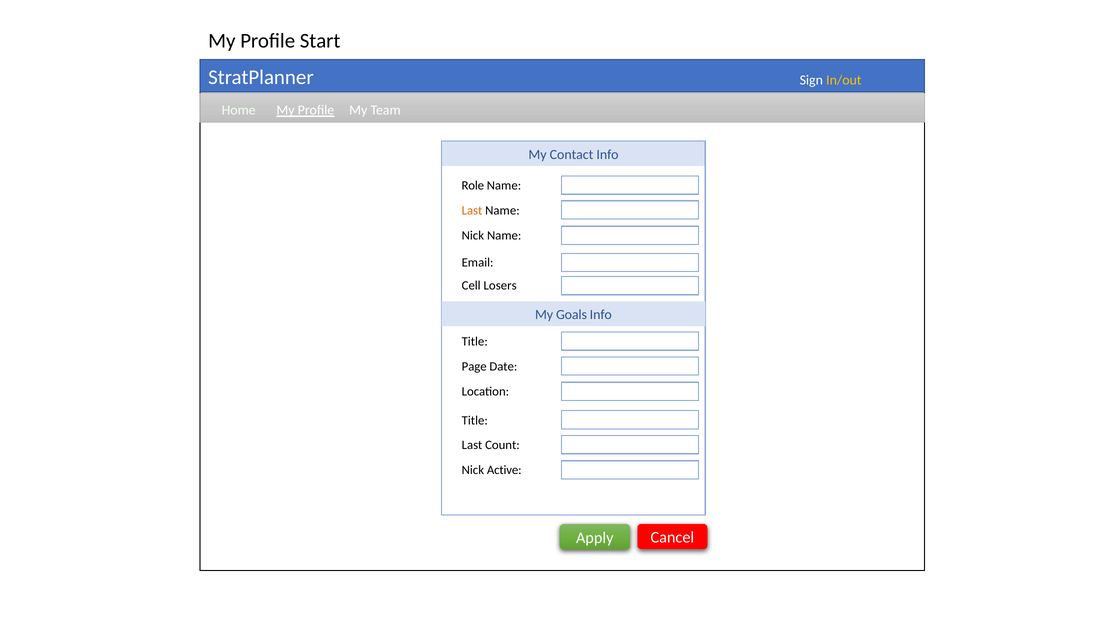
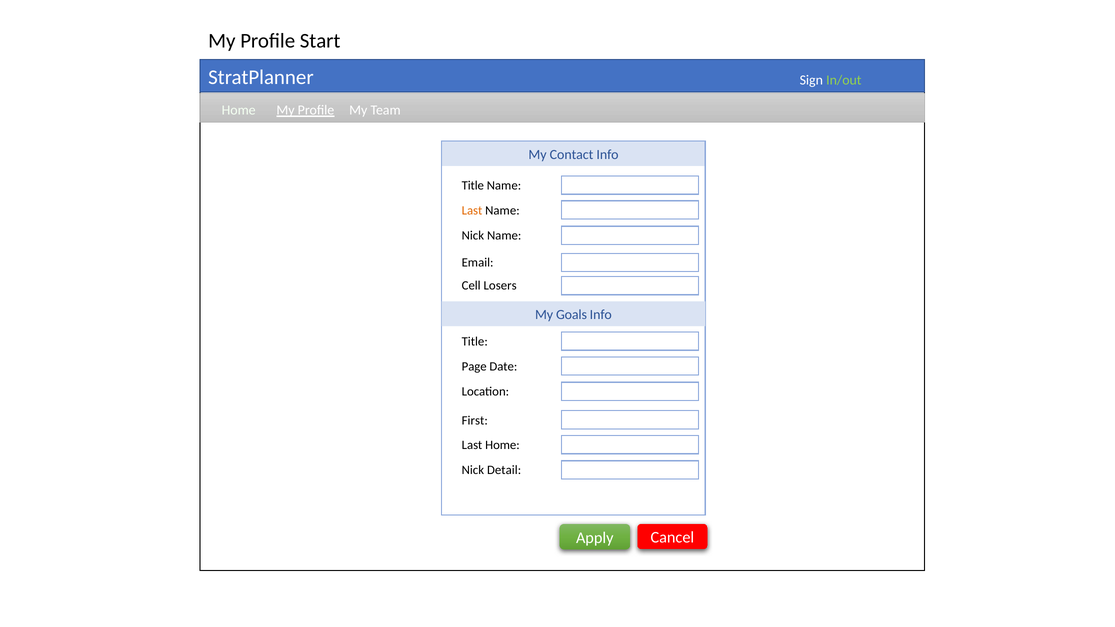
In/out colour: yellow -> light green (844, 80)
Role: Role -> Title (473, 186)
Title: Title -> First (475, 420)
Last Count: Count -> Home (502, 445)
Active: Active -> Detail (504, 470)
